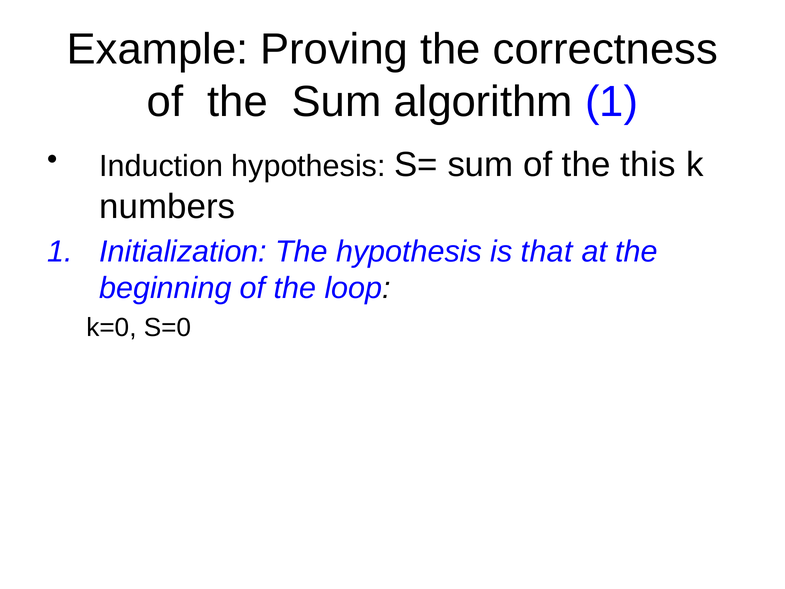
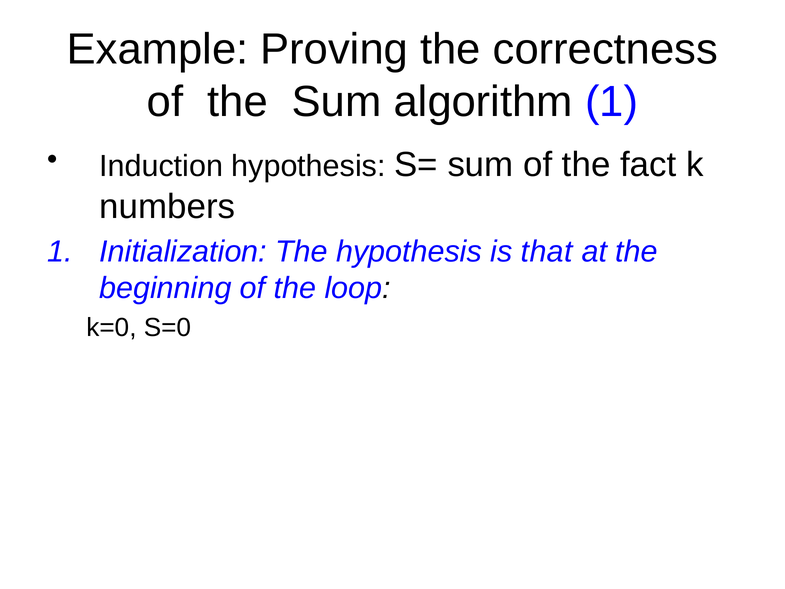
this: this -> fact (648, 165)
